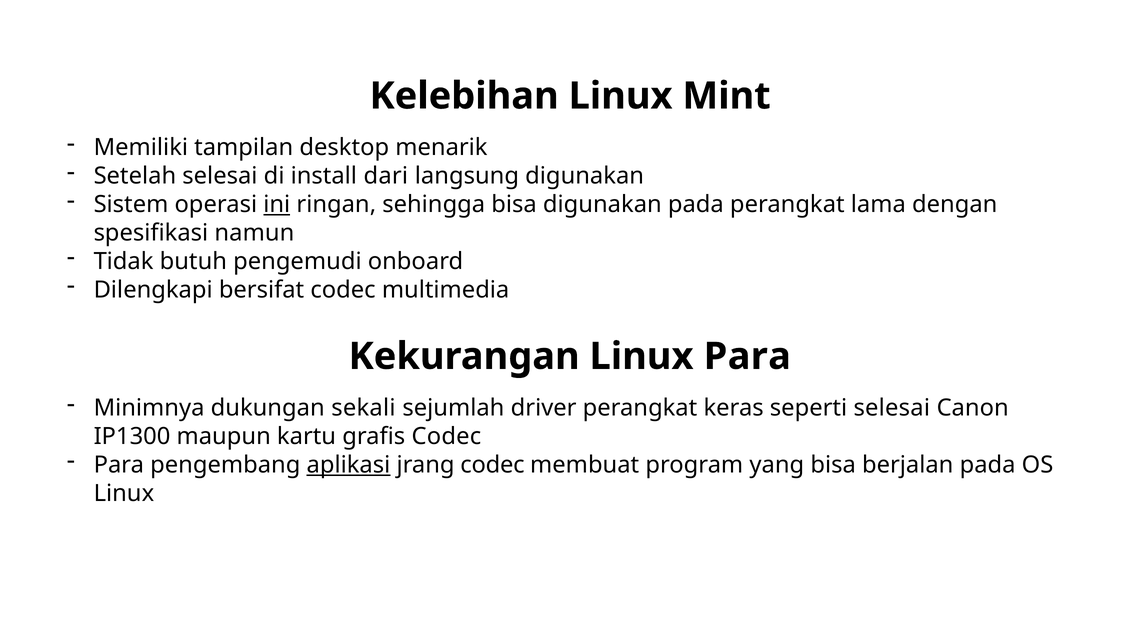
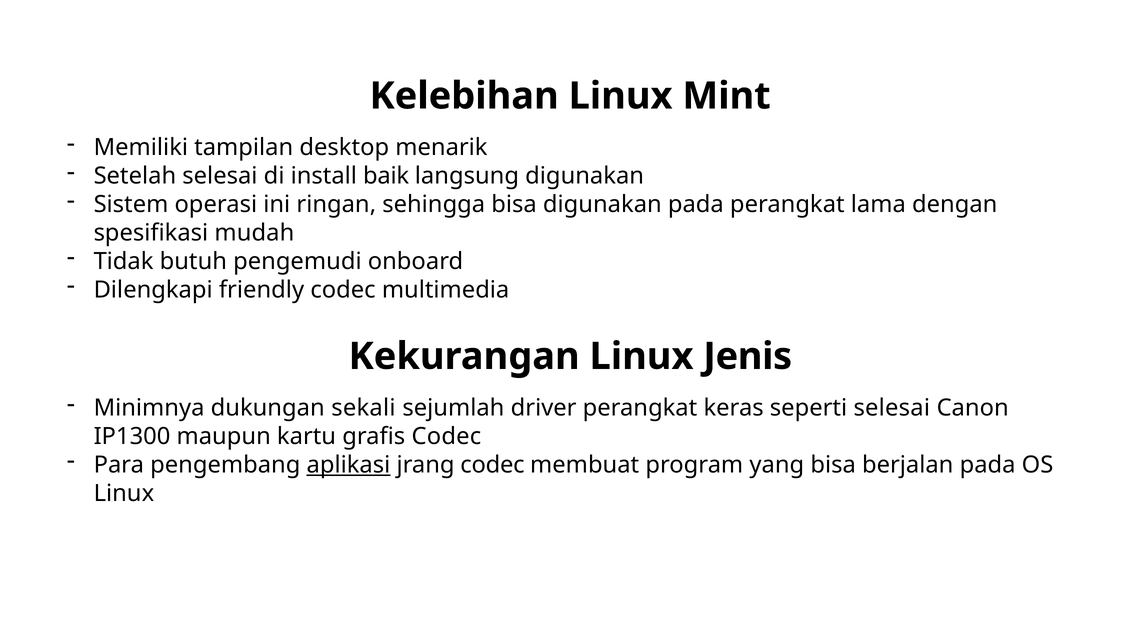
dari: dari -> baik (386, 176)
ini underline: present -> none (277, 205)
namun: namun -> mudah (254, 233)
bersifat: bersifat -> friendly (262, 290)
Linux Para: Para -> Jenis (748, 357)
